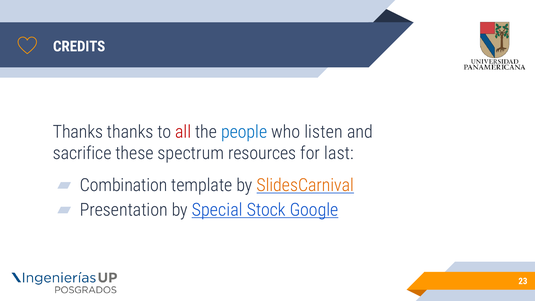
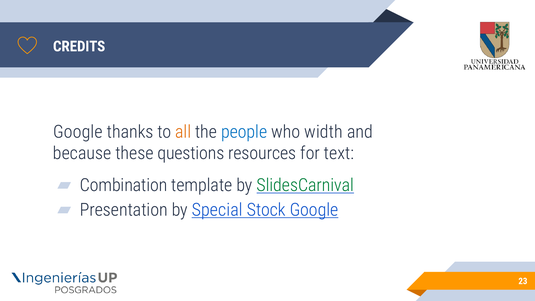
Thanks: Thanks -> Google (78, 132)
all colour: red -> orange (183, 132)
listen: listen -> width (324, 132)
sacrifice: sacrifice -> because (82, 153)
spectrum: spectrum -> questions (191, 153)
last: last -> text (339, 153)
SlidesCarnival colour: orange -> green (305, 185)
